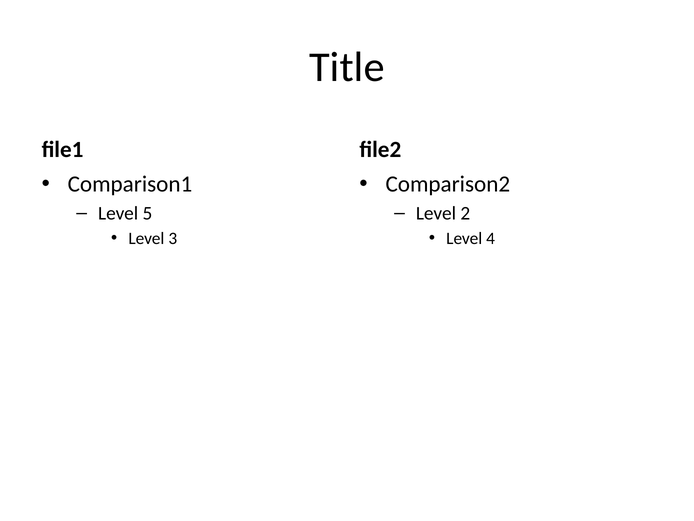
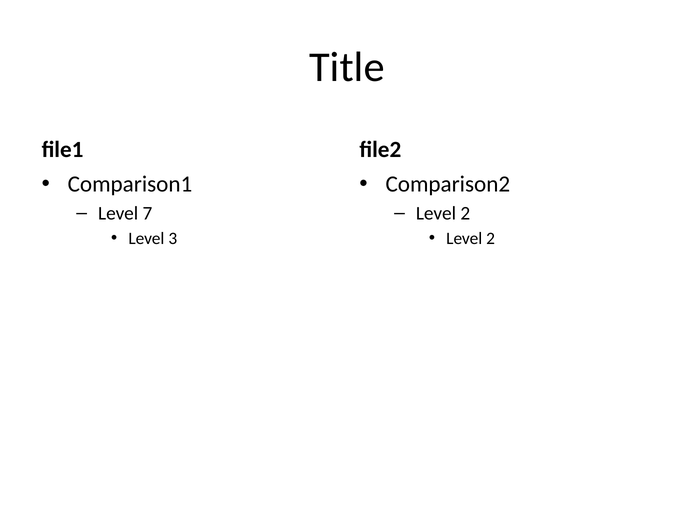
5: 5 -> 7 (147, 213)
4: 4 -> 2 (491, 238)
